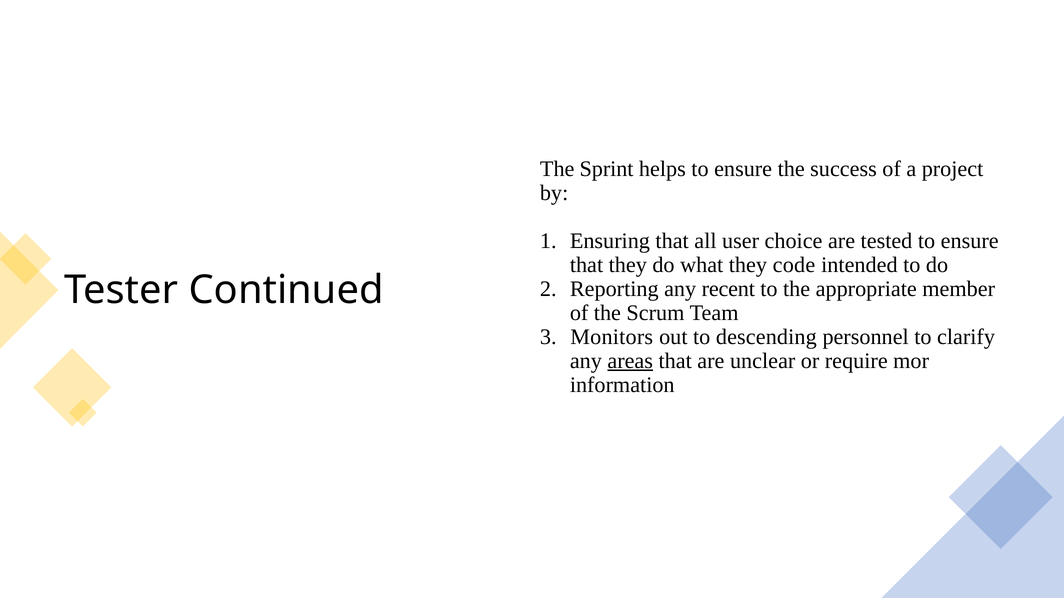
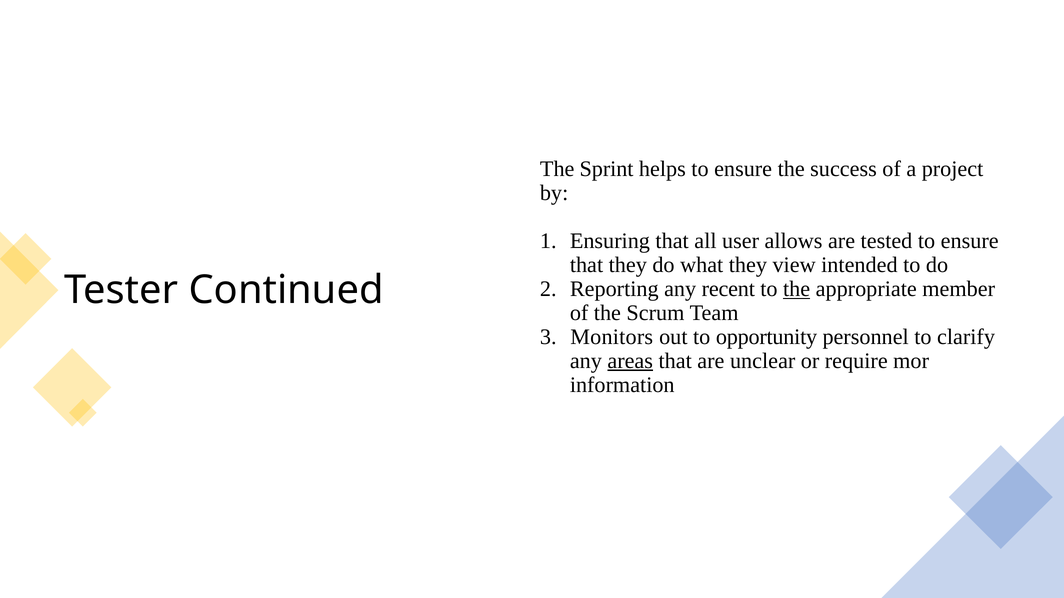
choice: choice -> allows (794, 241)
code: code -> view (794, 265)
the underline: none -> present (797, 289)
descending: descending -> opportunity (767, 337)
